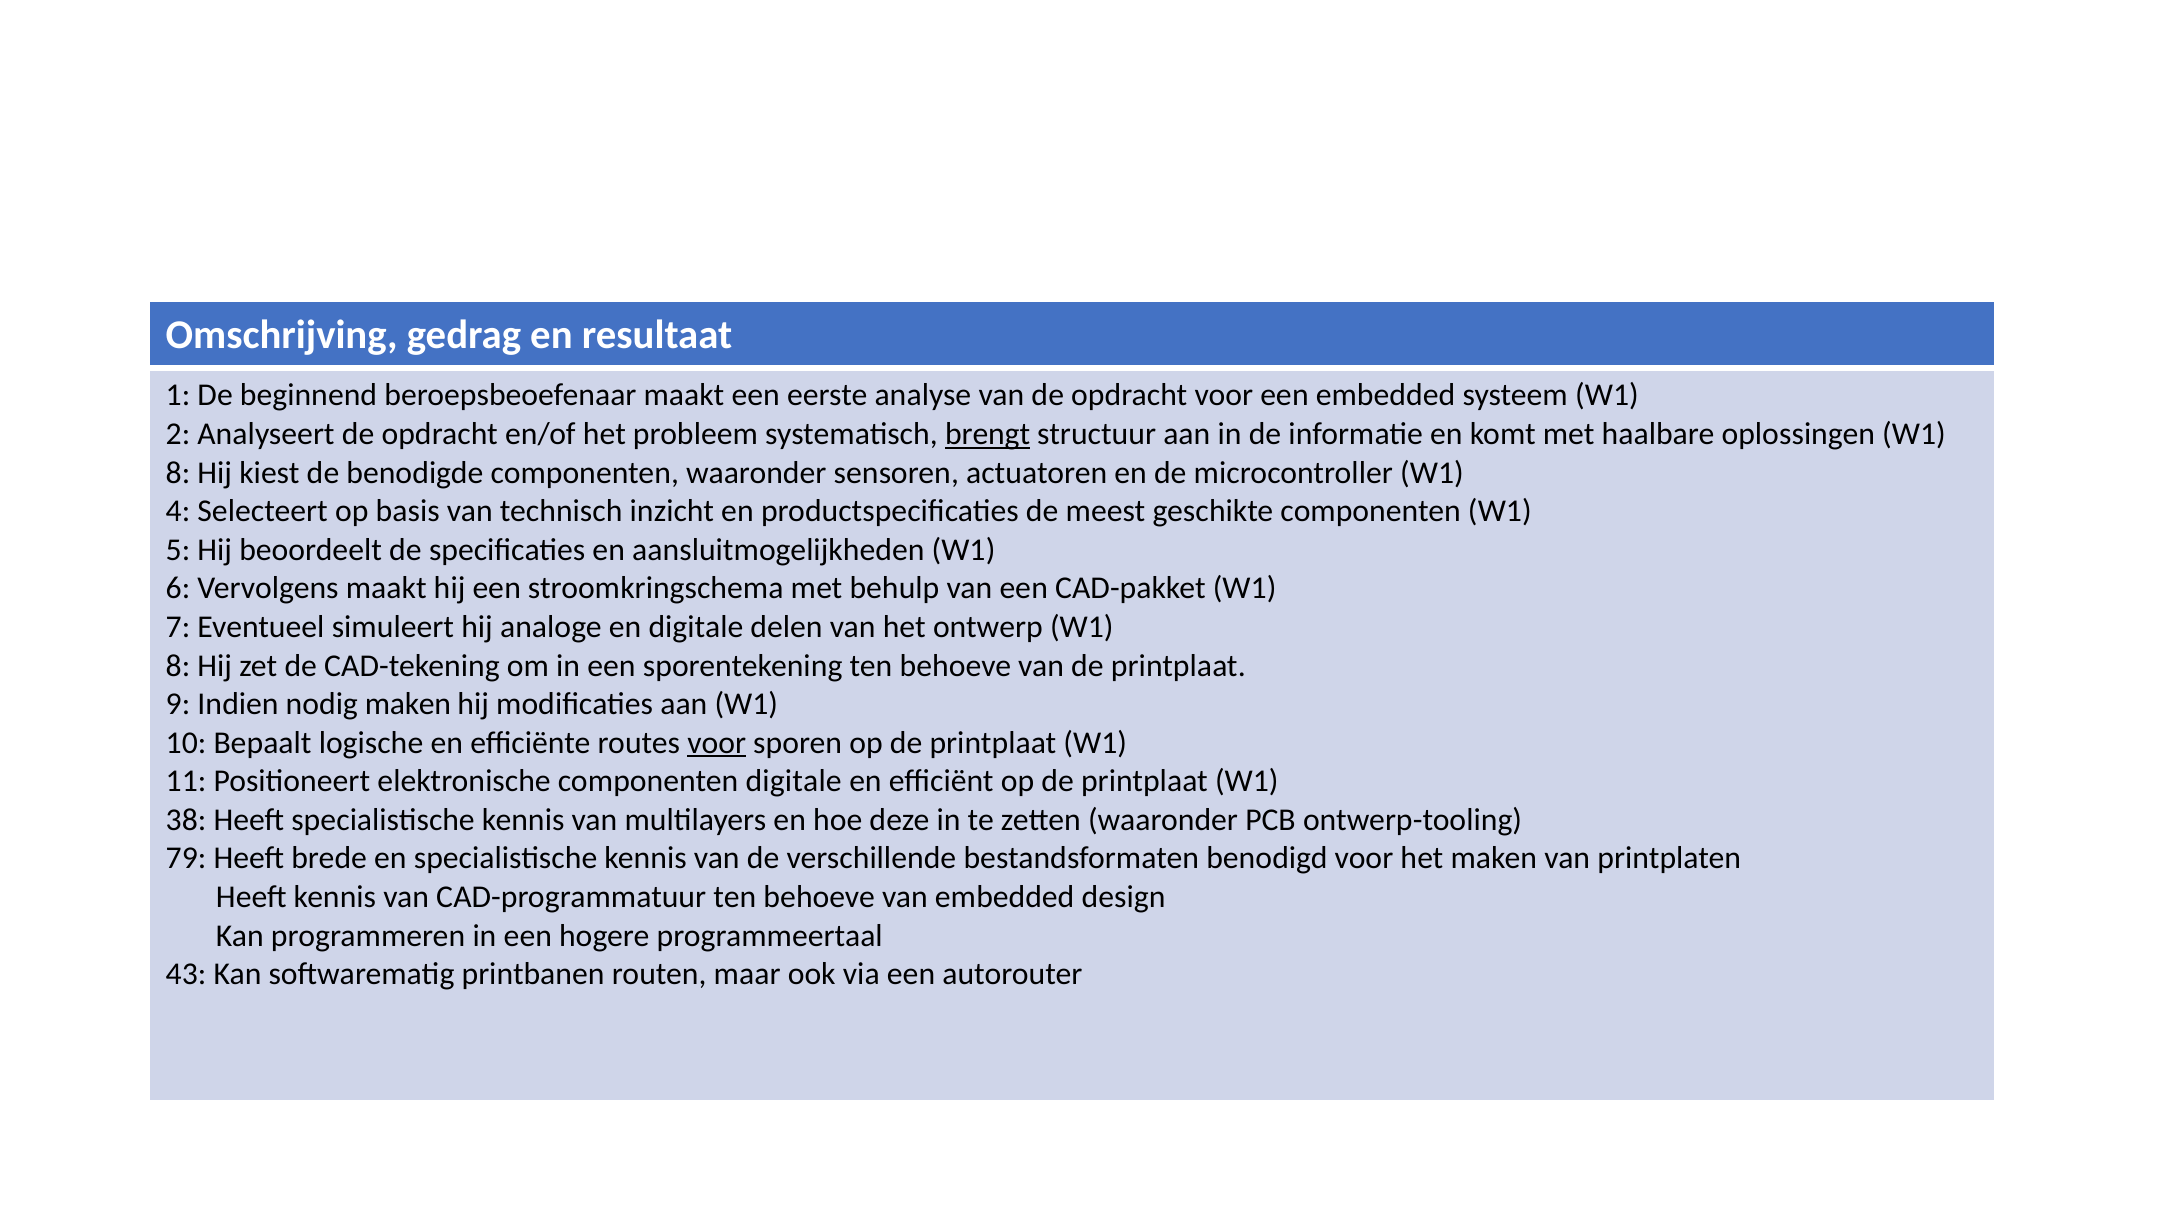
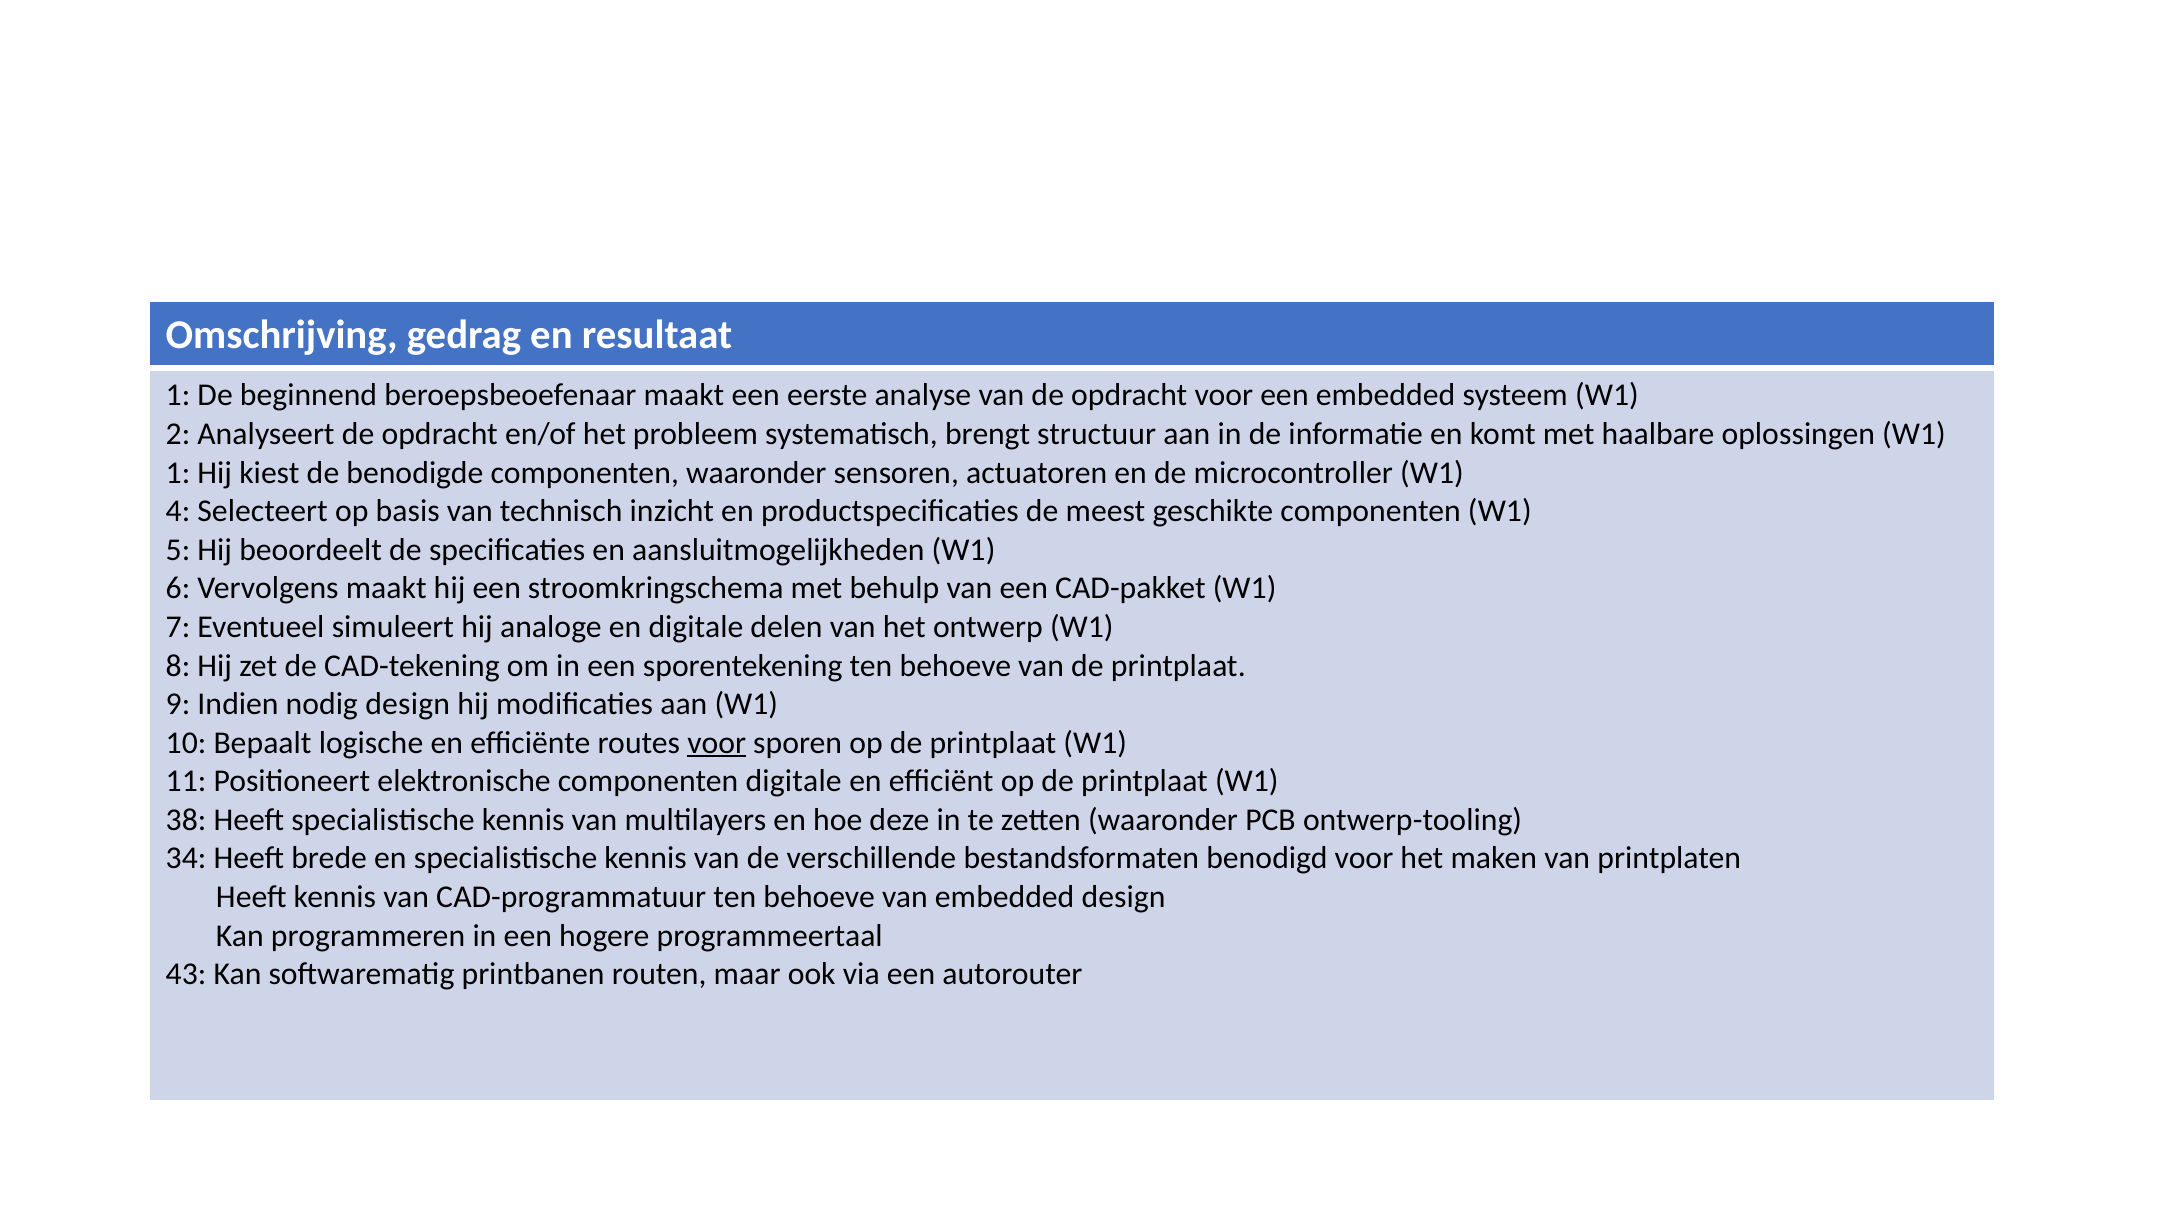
brengt underline: present -> none (988, 434)
8: 8 -> 1 (178, 473)
nodig maken: maken -> design (408, 704)
79: 79 -> 34 (186, 858)
